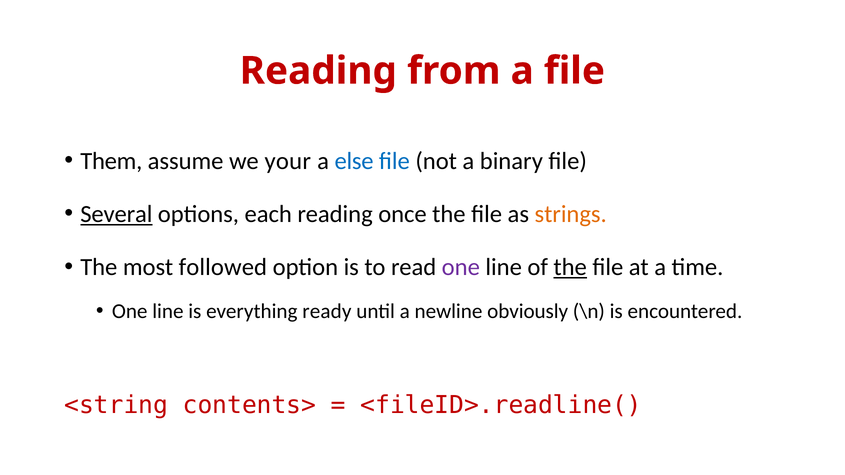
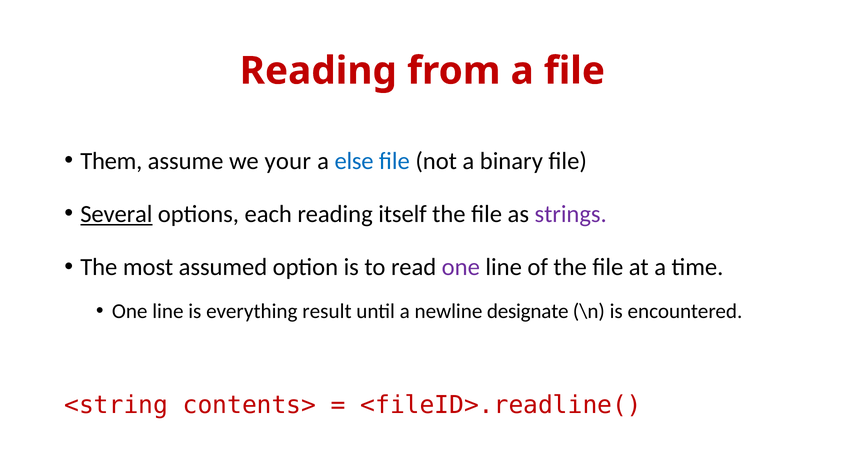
once: once -> itself (403, 214)
strings colour: orange -> purple (571, 214)
followed: followed -> assumed (223, 267)
the underline: present -> none (570, 267)
ready: ready -> result (327, 312)
obviously: obviously -> designate (528, 312)
